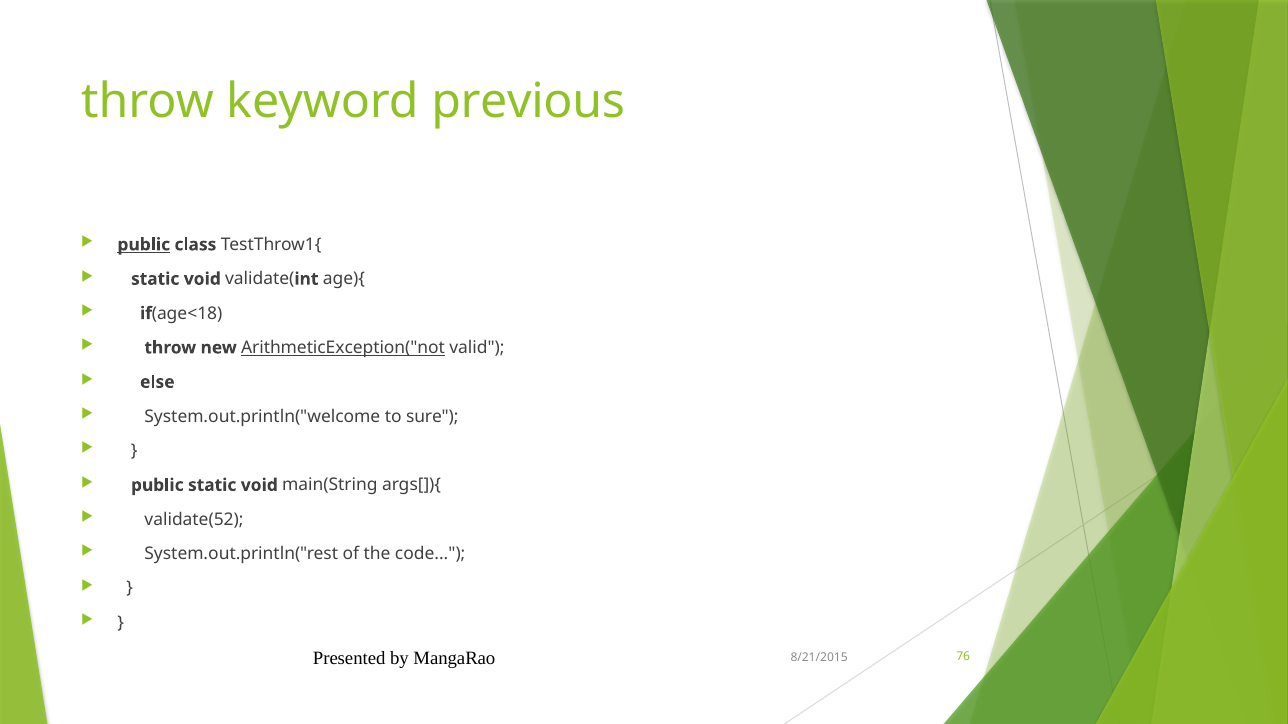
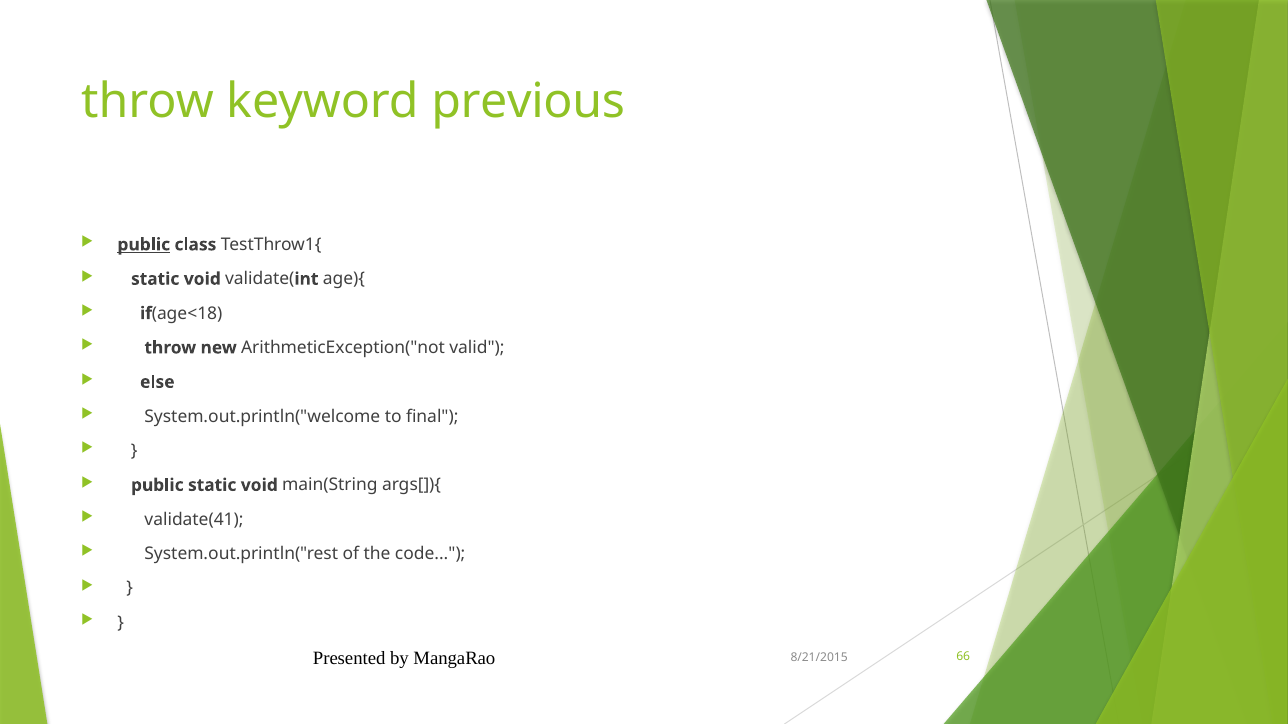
ArithmeticException("not underline: present -> none (343, 348)
sure: sure -> final (432, 417)
validate(52: validate(52 -> validate(41 (194, 520)
76: 76 -> 66 (963, 657)
